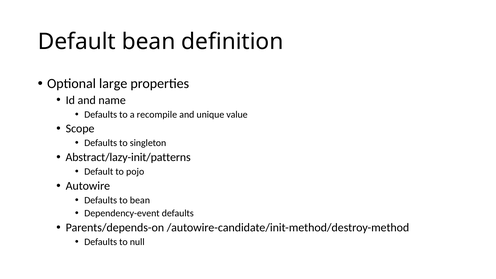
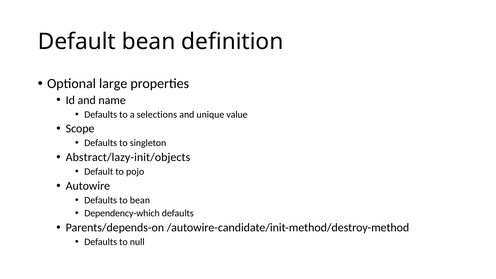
recompile: recompile -> selections (157, 114)
Abstract/lazy-init/patterns: Abstract/lazy-init/patterns -> Abstract/lazy-init/objects (128, 157)
Dependency-event: Dependency-event -> Dependency-which (122, 213)
